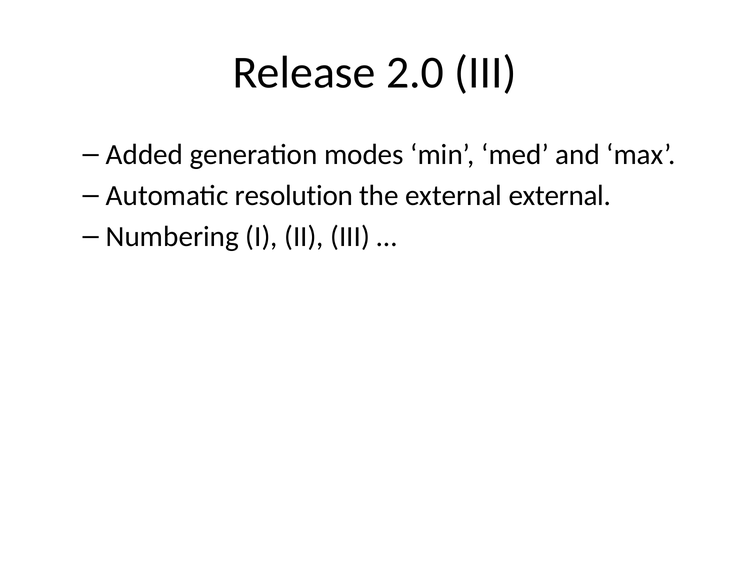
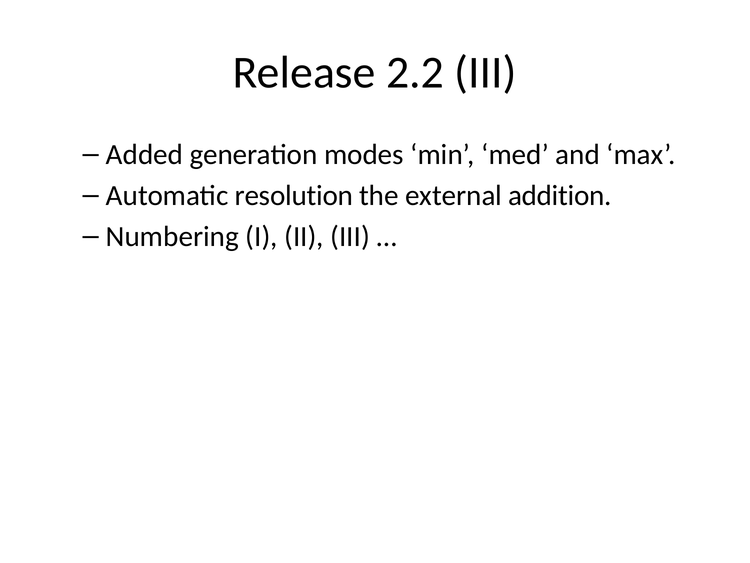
2.0: 2.0 -> 2.2 (415, 73)
external external: external -> addition (560, 195)
